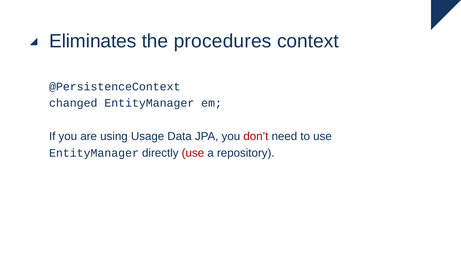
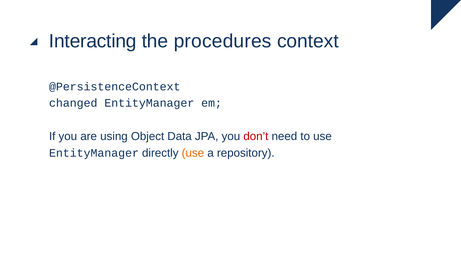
Eliminates: Eliminates -> Interacting (93, 41)
Usage: Usage -> Object (148, 136)
use colour: red -> orange (193, 153)
